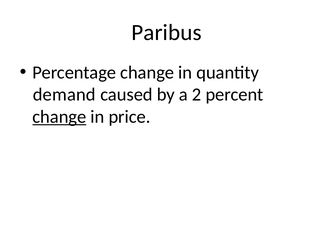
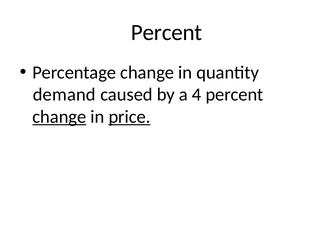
Paribus: Paribus -> Percent (167, 32)
2: 2 -> 4 (197, 95)
price underline: none -> present (130, 117)
